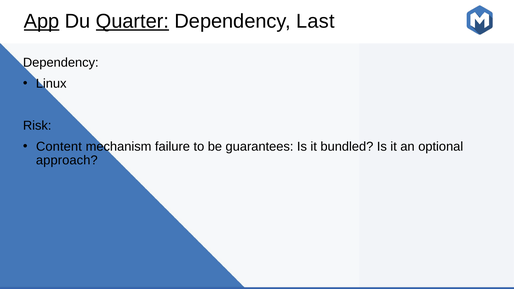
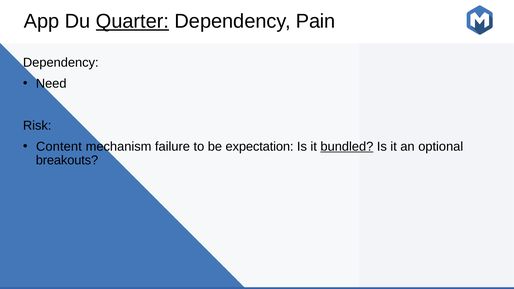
App underline: present -> none (42, 21)
Last: Last -> Pain (316, 21)
Linux: Linux -> Need (51, 84)
guarantees: guarantees -> expectation (260, 147)
bundled underline: none -> present (347, 147)
approach: approach -> breakouts (67, 160)
